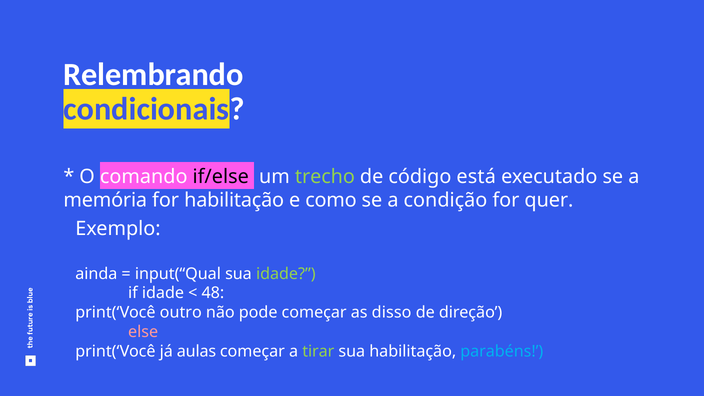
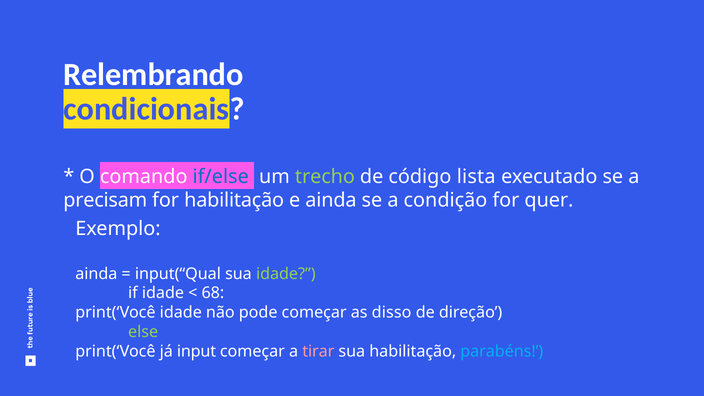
if/else colour: black -> blue (221, 177)
está: está -> lista (476, 177)
memória: memória -> precisam (105, 200)
e como: como -> ainda (331, 200)
48: 48 -> 68 (213, 293)
print(‘Você outro: outro -> idade (181, 312)
else colour: pink -> light green (143, 332)
aulas: aulas -> input (196, 351)
tirar colour: light green -> pink (318, 351)
